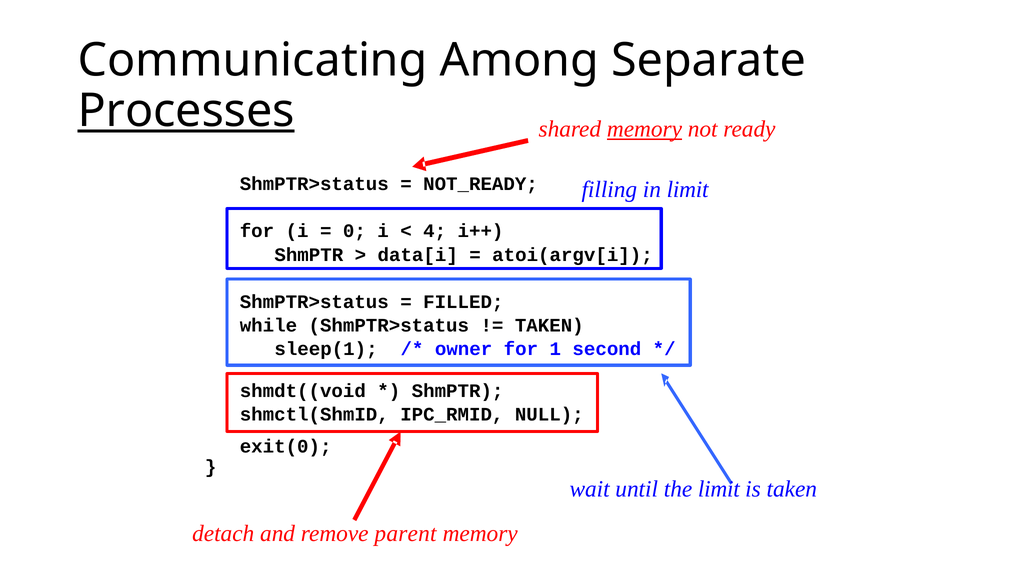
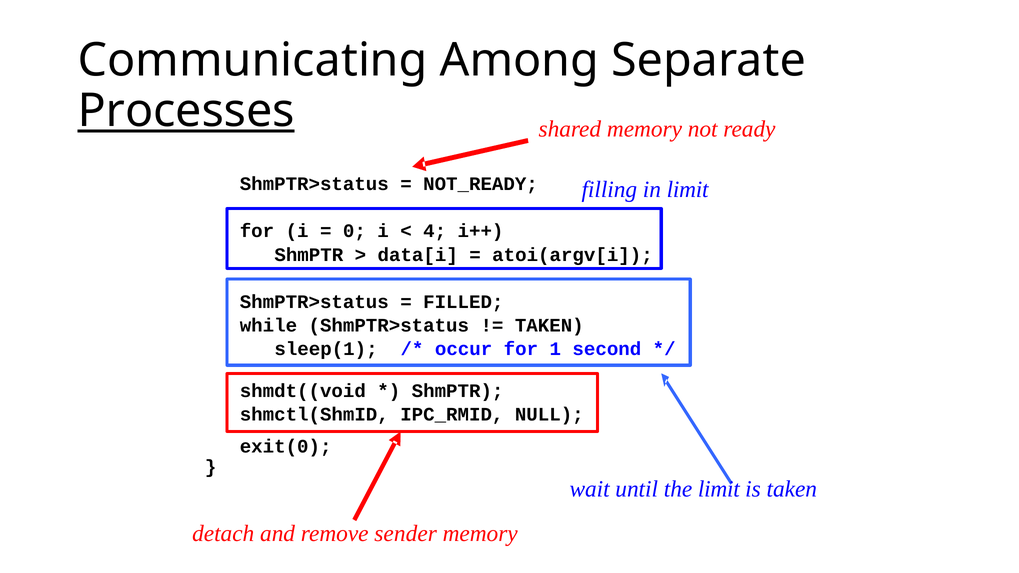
memory underline: present -> none (644, 129)
owner: owner -> occur (464, 349)
parent: parent -> sender (406, 534)
